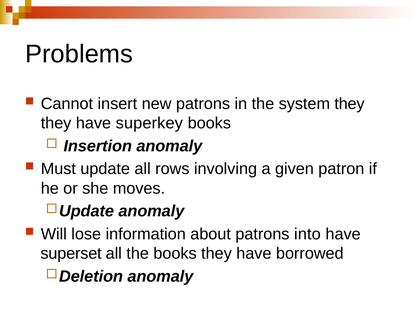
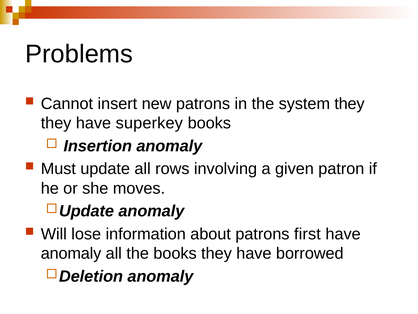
into: into -> first (307, 234)
superset: superset -> anomaly (71, 253)
